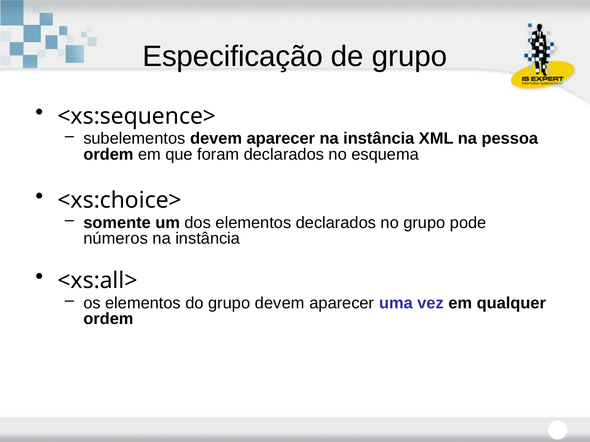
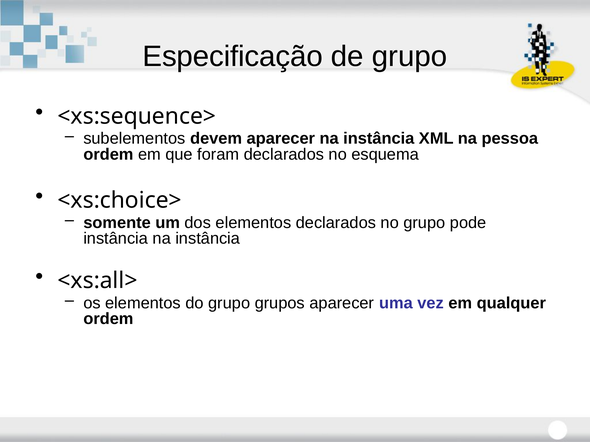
números: números -> instância (116, 239)
grupo devem: devem -> grupos (280, 303)
